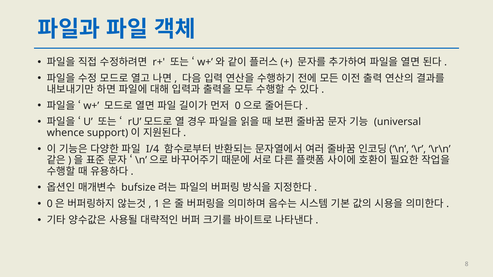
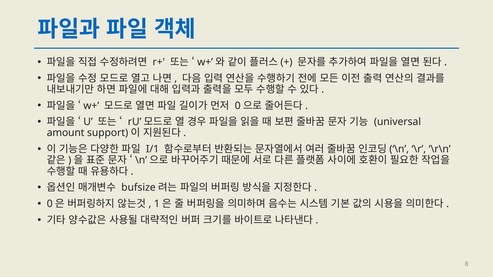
whence: whence -> amount (66, 133)
I/4: I/4 -> I/1 (153, 149)
